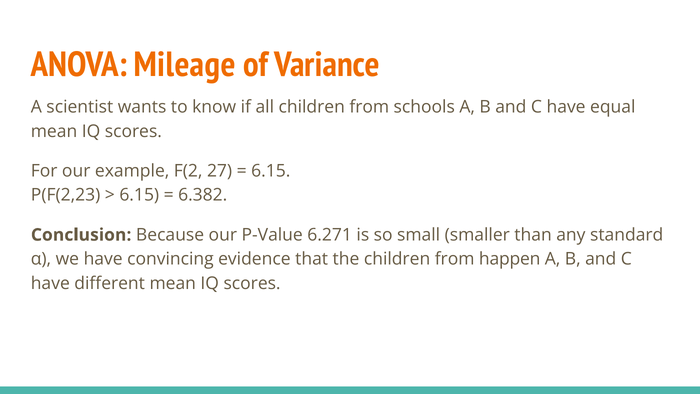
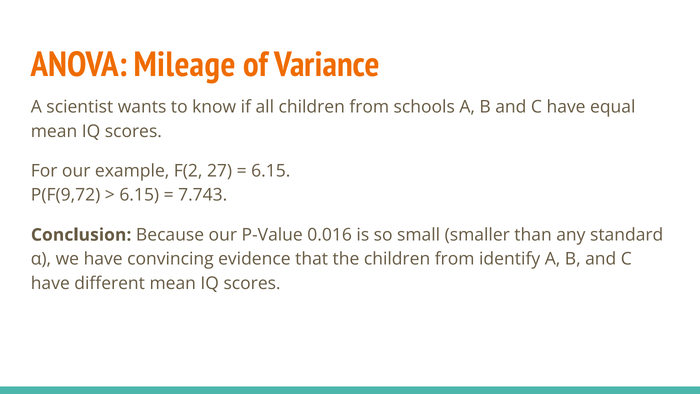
P(F(2,23: P(F(2,23 -> P(F(9,72 (66, 195)
6.382: 6.382 -> 7.743 (203, 195)
6.271: 6.271 -> 0.016 (330, 235)
happen: happen -> identify (510, 259)
